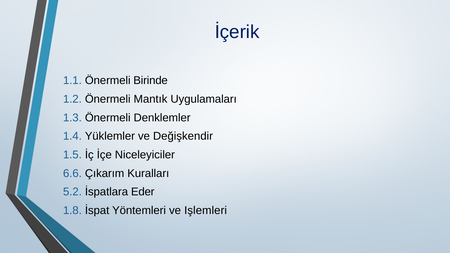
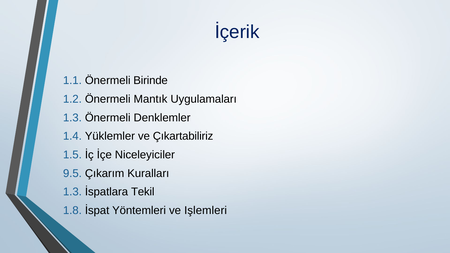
Değişkendir: Değişkendir -> Çıkartabiliriz (183, 136)
6.6: 6.6 -> 9.5 (72, 173)
5.2: 5.2 -> 1.3 (72, 192)
Eder: Eder -> Tekil (143, 192)
